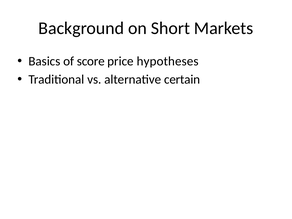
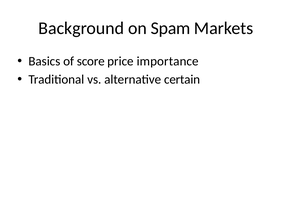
Short: Short -> Spam (171, 28)
hypotheses: hypotheses -> importance (168, 61)
